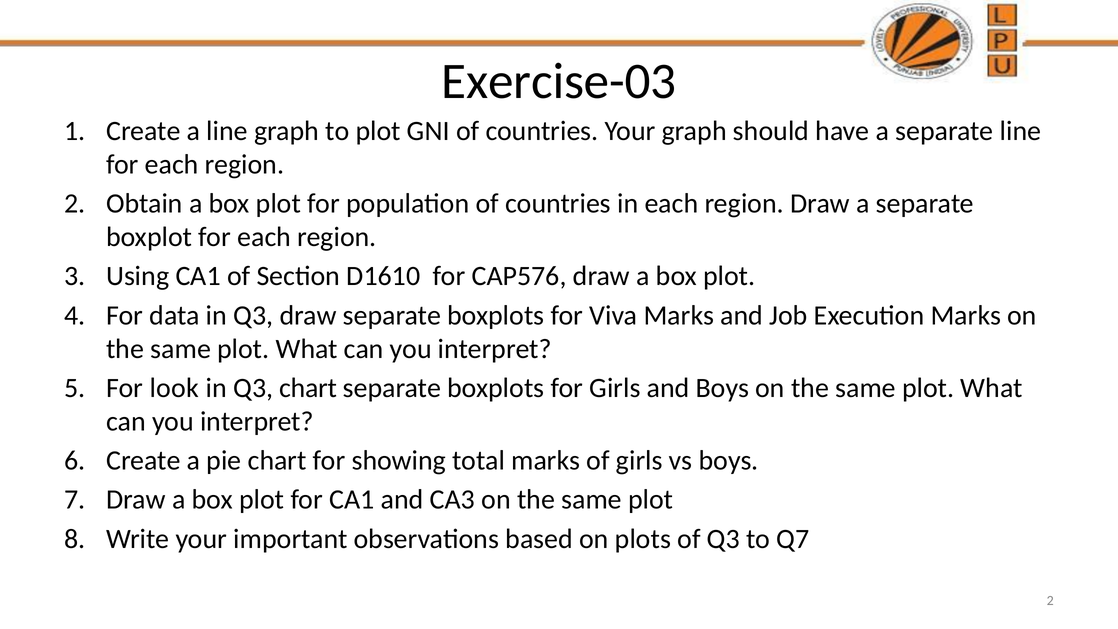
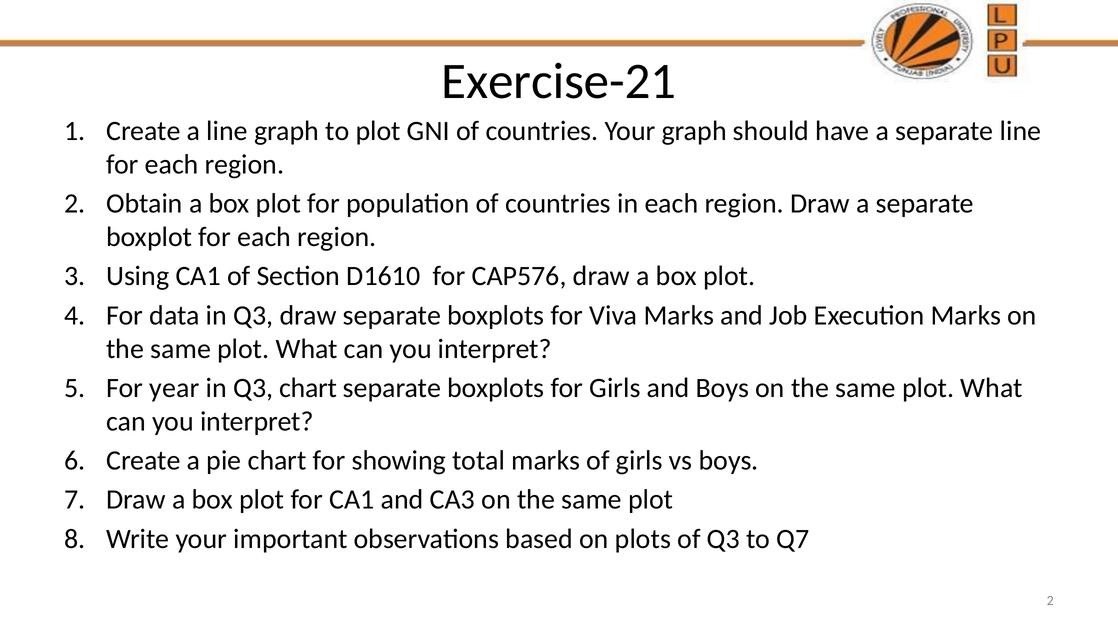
Exercise-03: Exercise-03 -> Exercise-21 (559, 81)
look: look -> year (174, 388)
